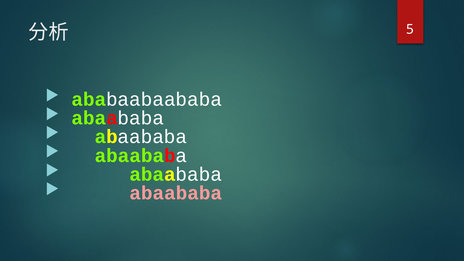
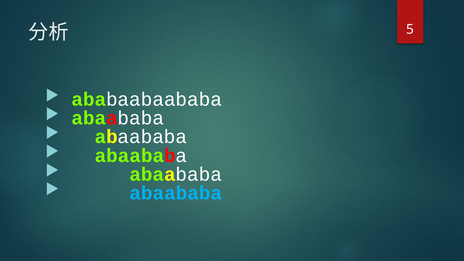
abaababa colour: pink -> light blue (176, 193)
